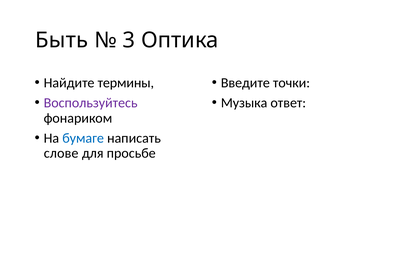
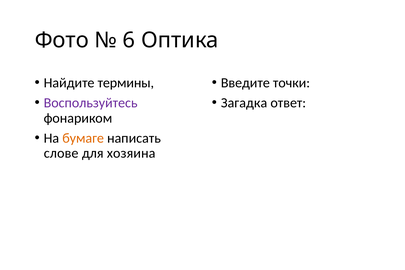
Быть: Быть -> Фото (62, 40)
3: 3 -> 6 (129, 40)
Музыка: Музыка -> Загадка (244, 103)
бумаге colour: blue -> orange (83, 138)
просьбе: просьбе -> хозяина (131, 153)
